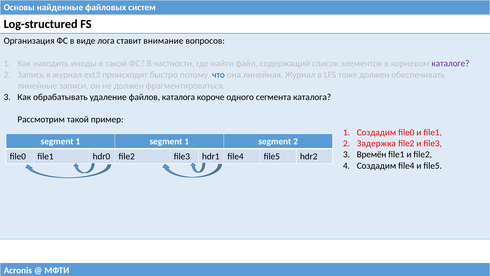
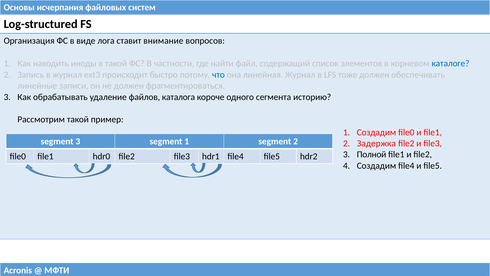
найденные: найденные -> исчерпания (60, 8)
каталоге colour: purple -> blue (450, 63)
сегмента каталога: каталога -> историю (312, 97)
1: 1 -> 3 (78, 141)
Времён: Времён -> Полной (372, 154)
